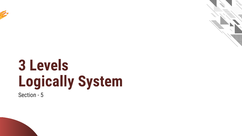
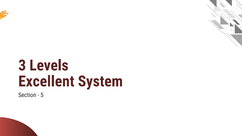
Logically: Logically -> Excellent (46, 81)
